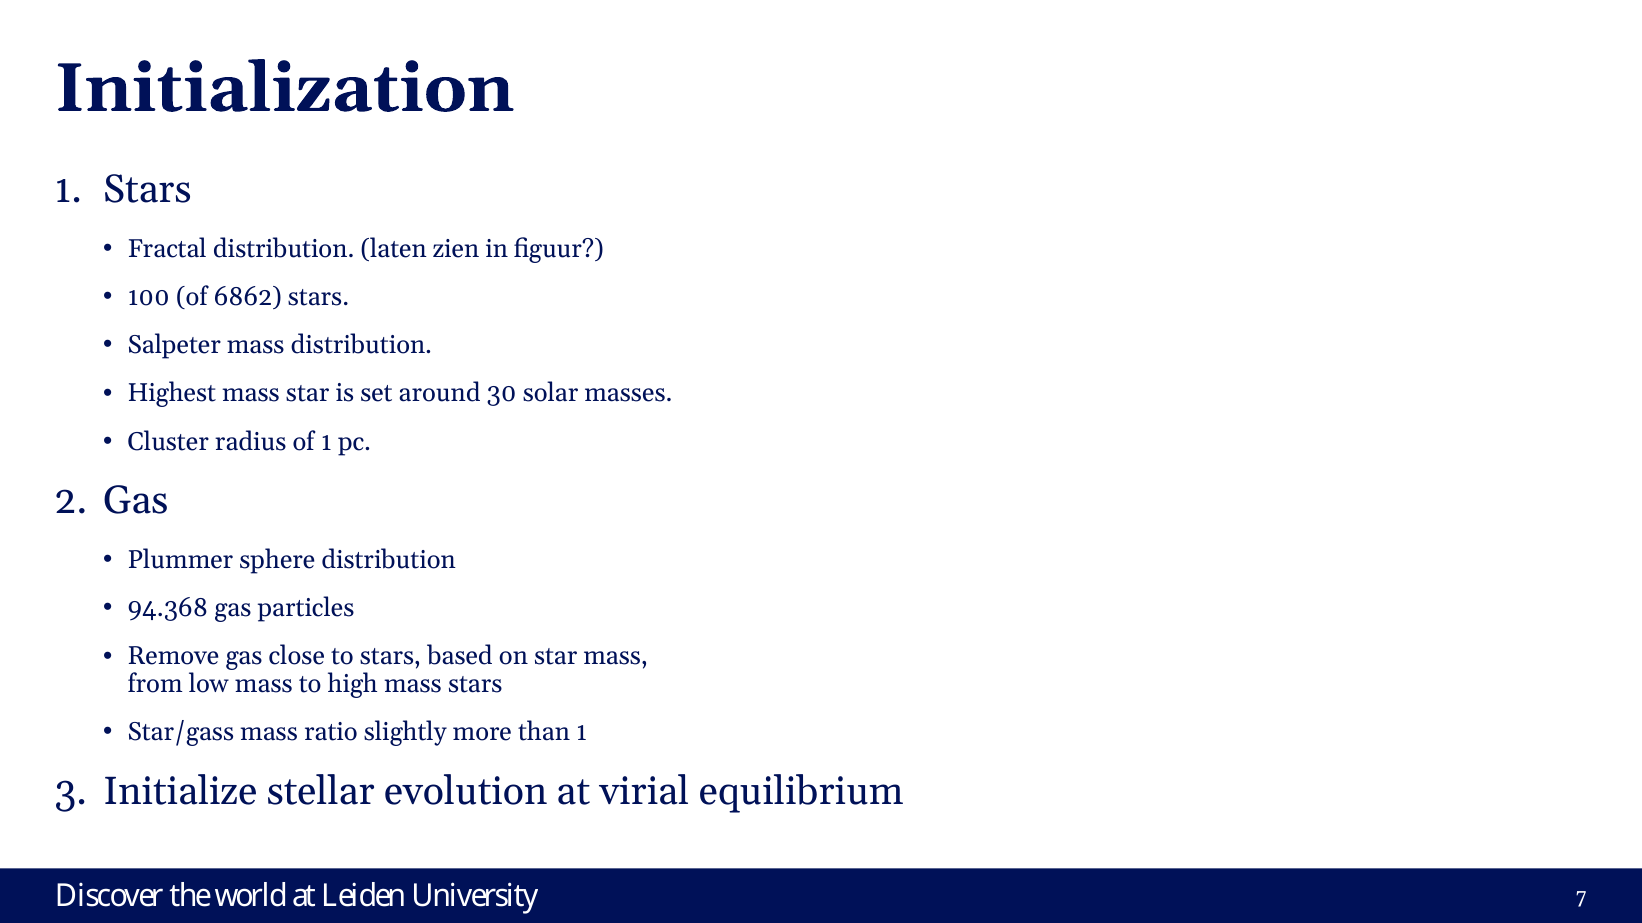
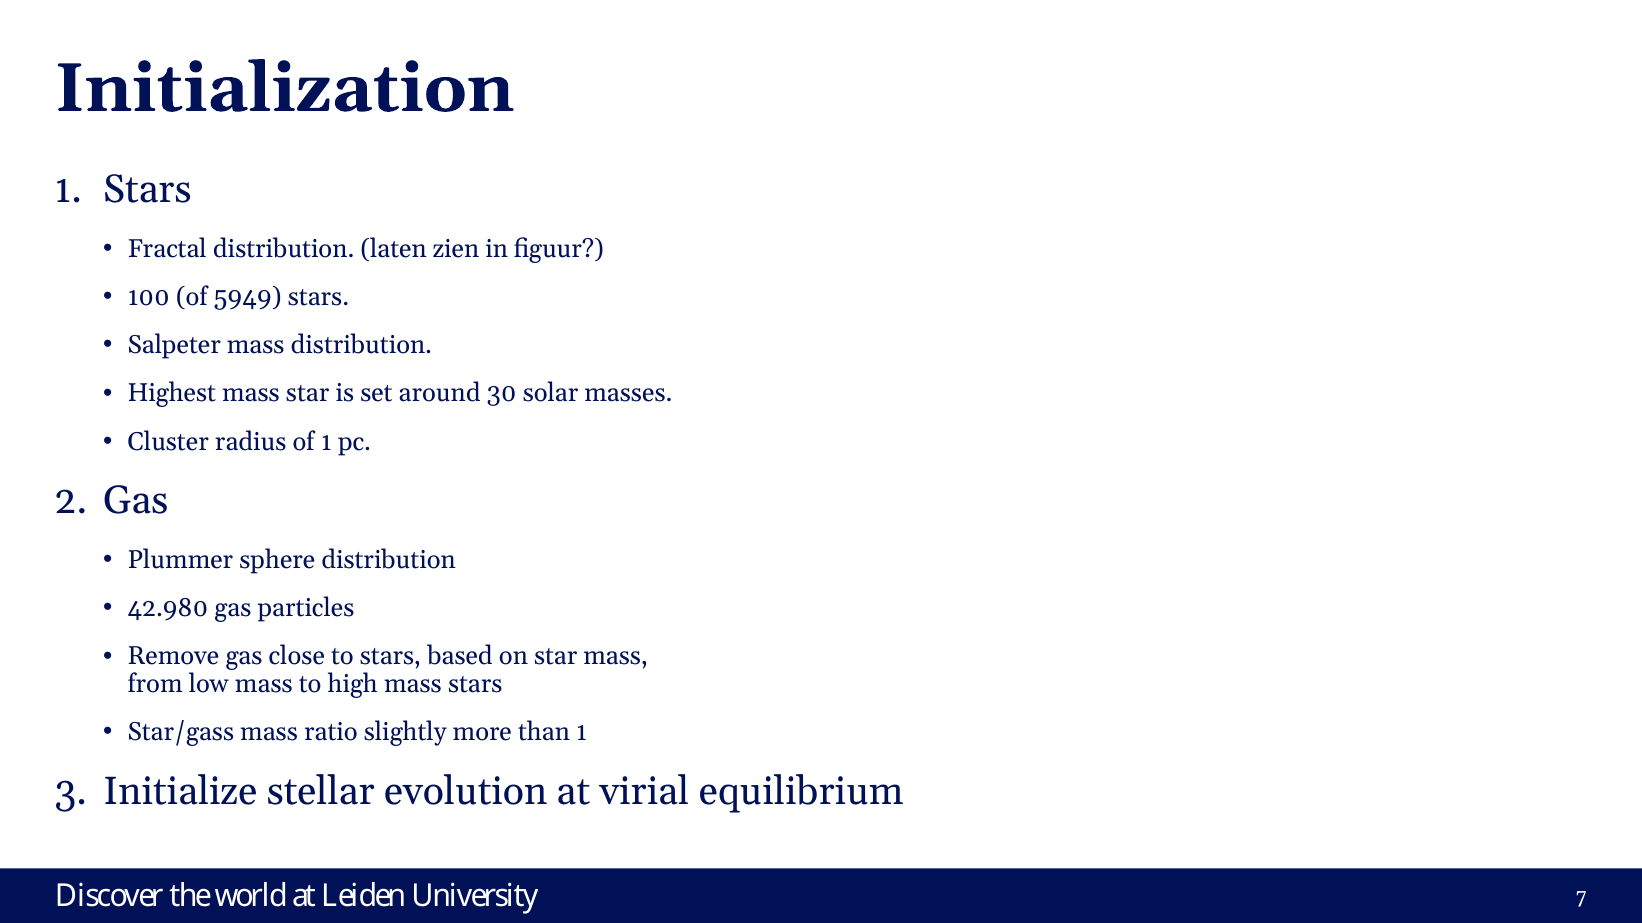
6862: 6862 -> 5949 (248, 297)
94.368: 94.368 -> 42.980 (168, 608)
